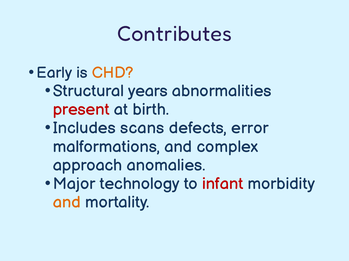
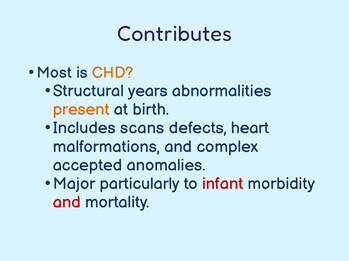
Early: Early -> Most (54, 73)
present colour: red -> orange (81, 110)
error: error -> heart (250, 128)
approach: approach -> accepted (88, 166)
technology: technology -> particularly (140, 184)
and colour: orange -> red (67, 203)
